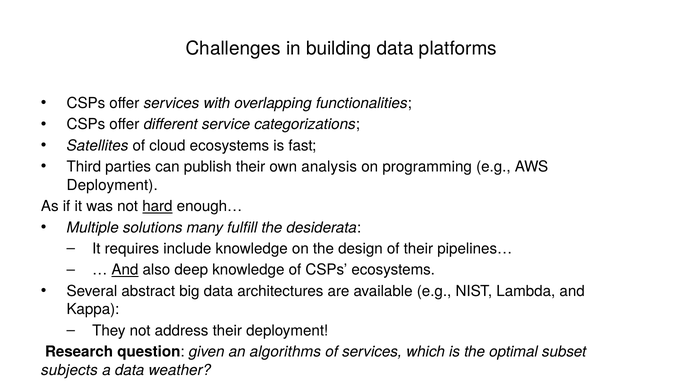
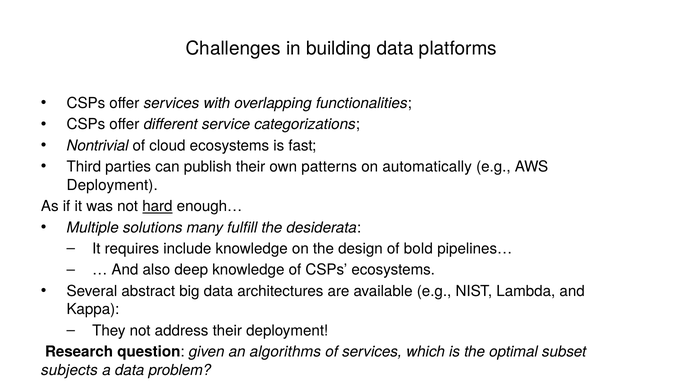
Satellites: Satellites -> Nontrivial (98, 146)
analysis: analysis -> patterns (329, 167)
programming: programming -> automatically (427, 167)
of their: their -> bold (418, 249)
And underline: present -> none (125, 270)
weather: weather -> problem (180, 370)
